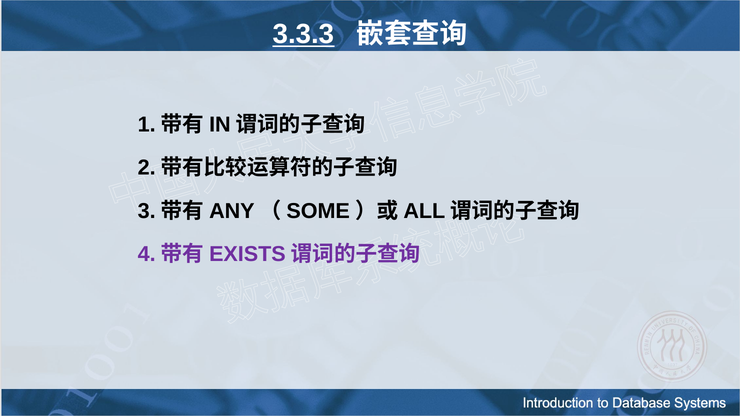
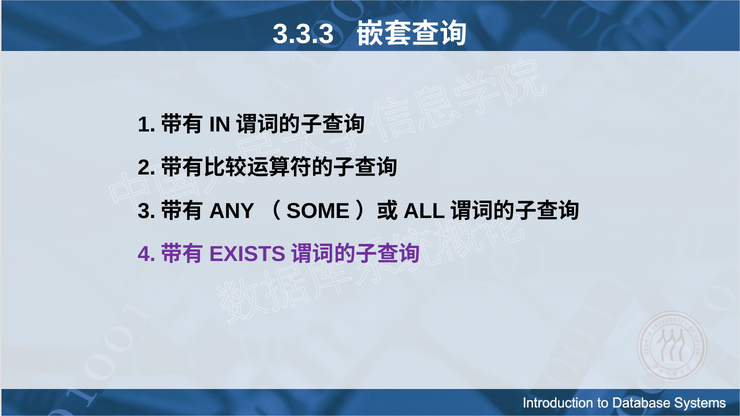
3.3.3 underline: present -> none (303, 34)
